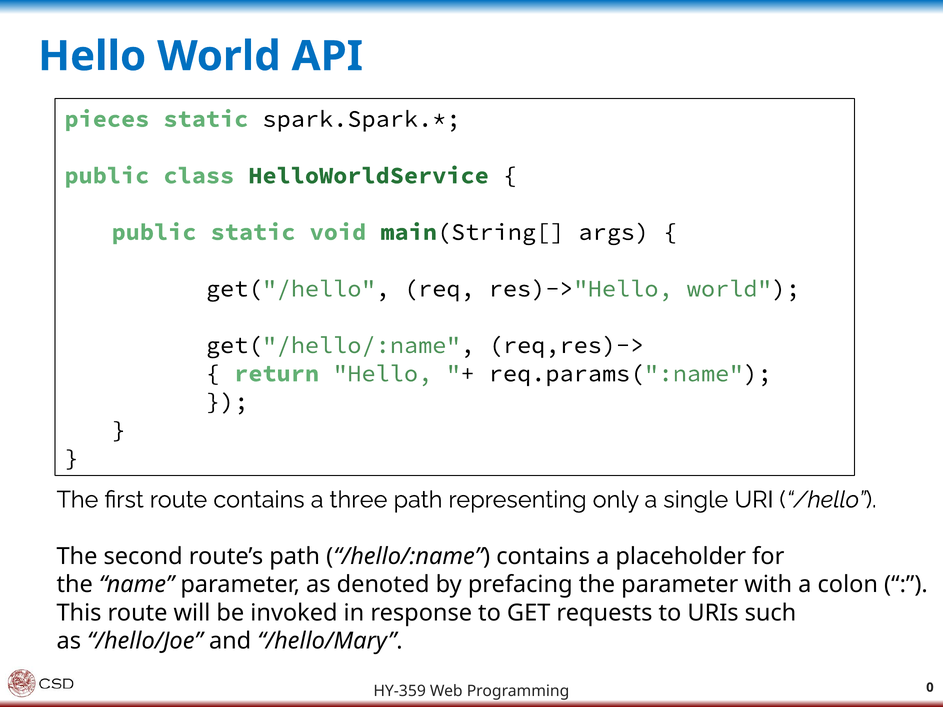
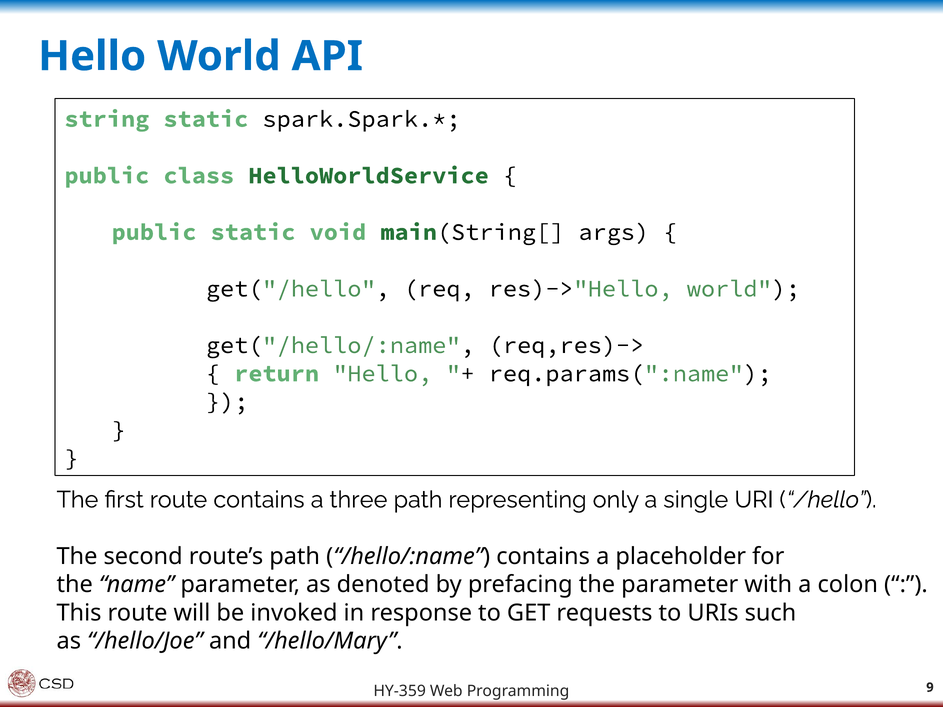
pieces: pieces -> string (107, 119)
0: 0 -> 9 (930, 688)
